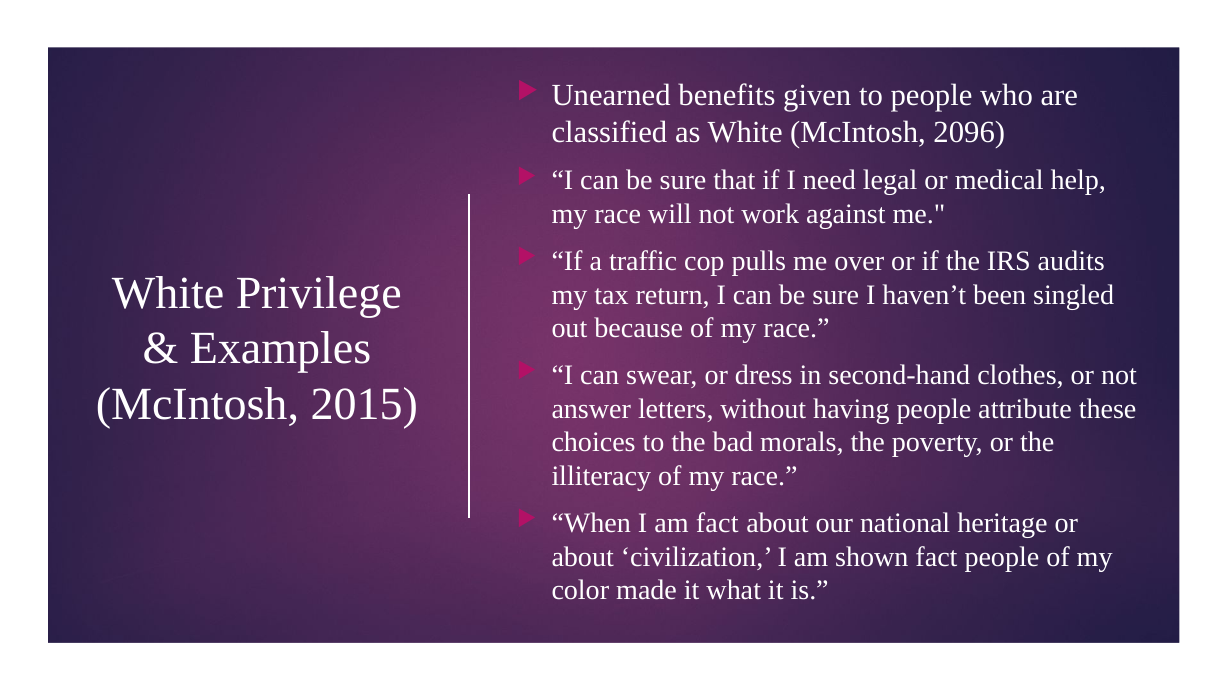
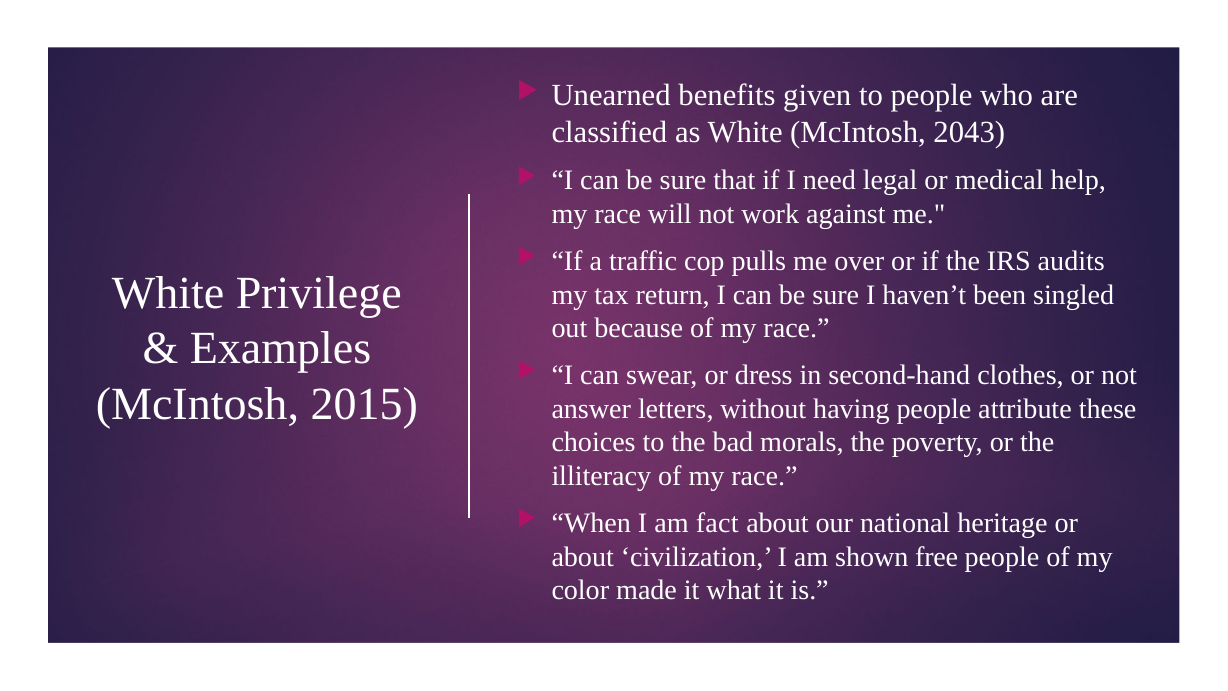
2096: 2096 -> 2043 (969, 133)
shown fact: fact -> free (937, 557)
